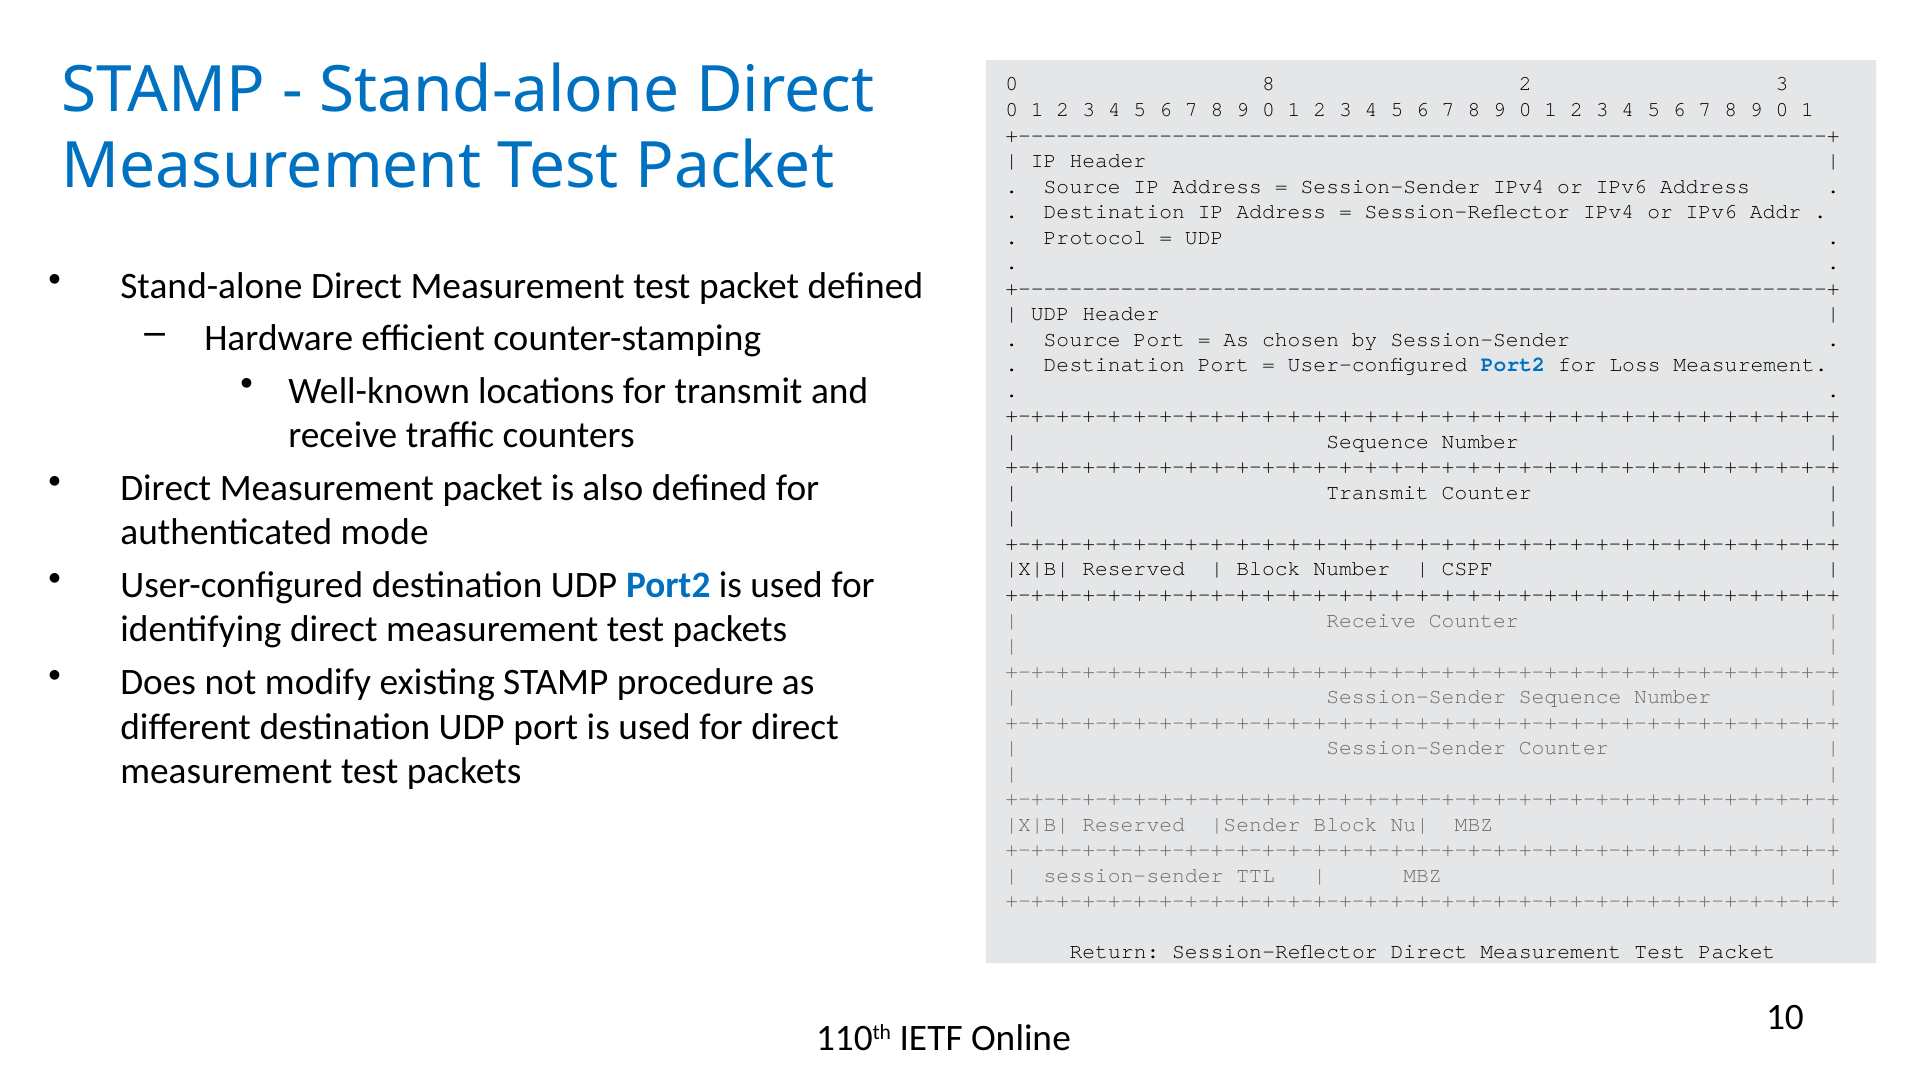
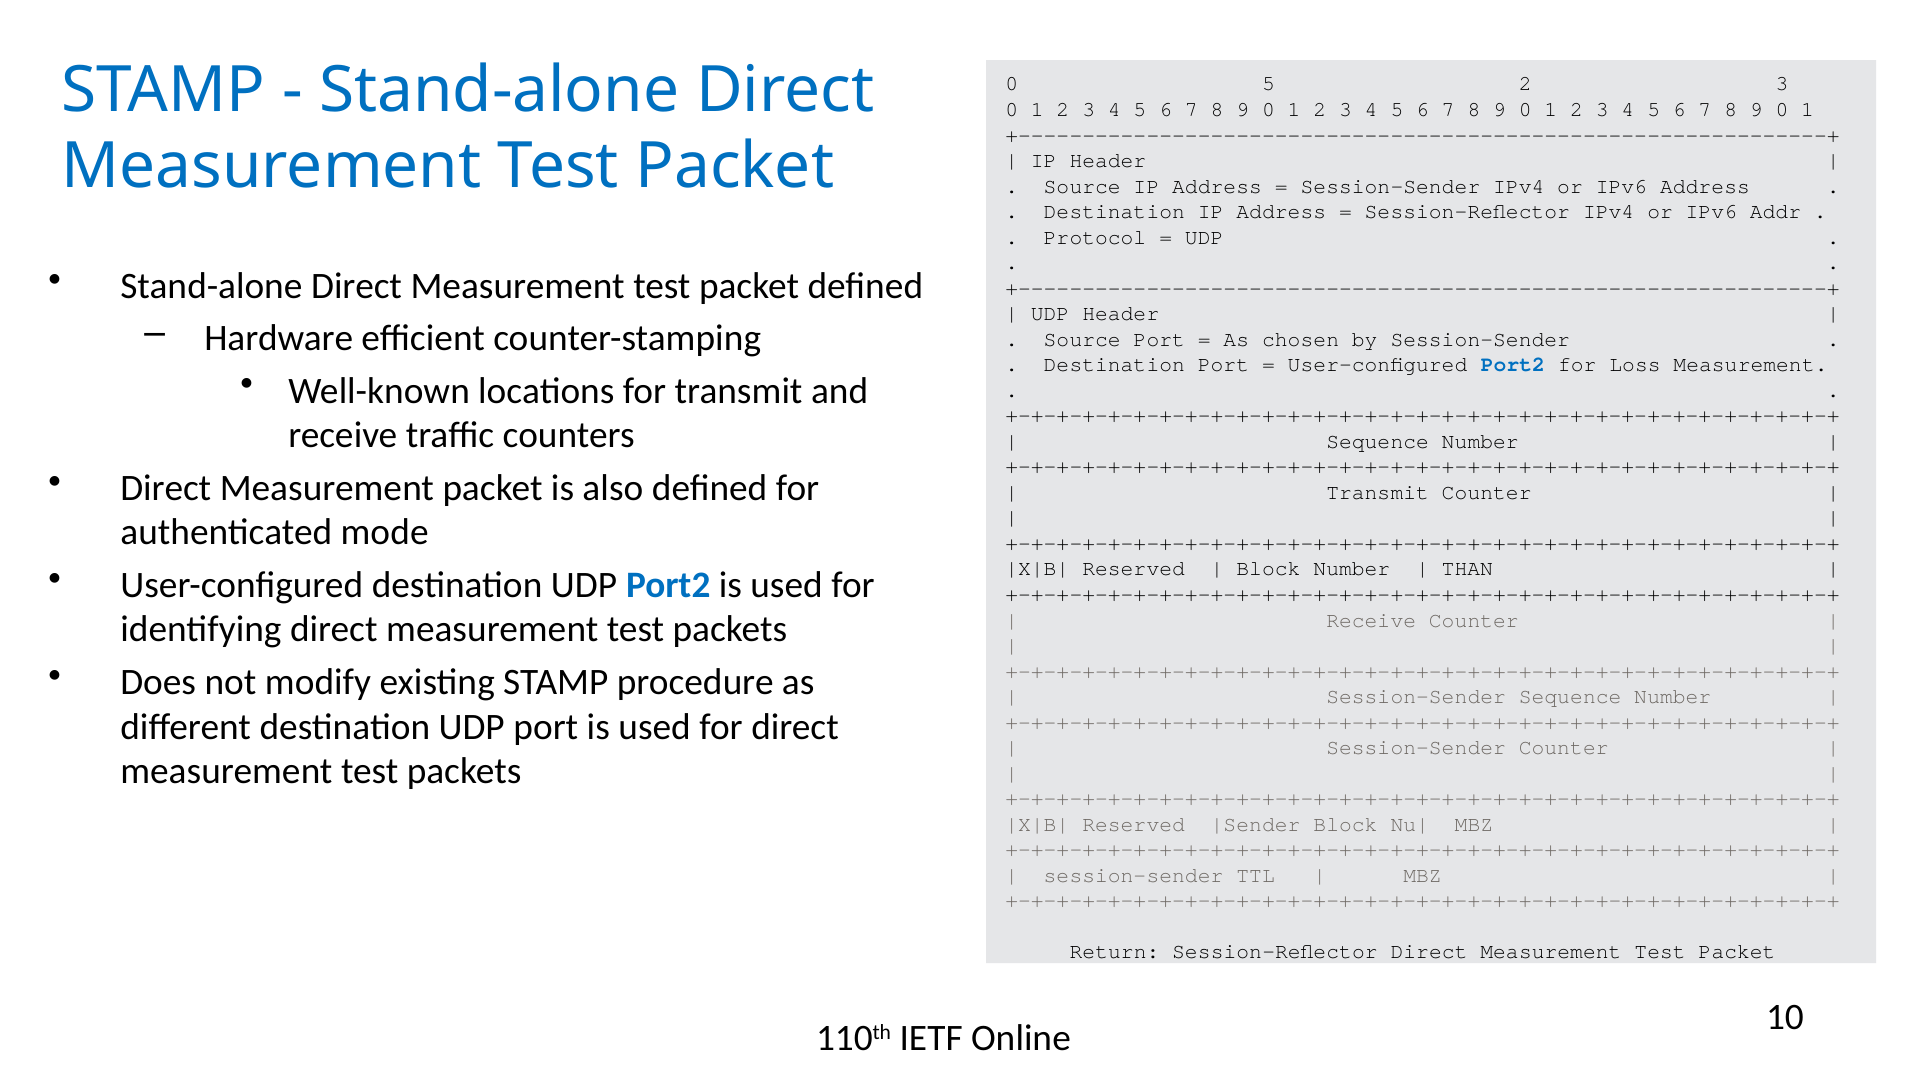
0 8: 8 -> 5 (1269, 84)
CSPF: CSPF -> THAN (1467, 569)
